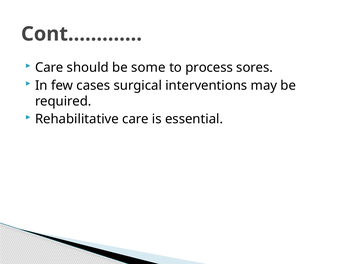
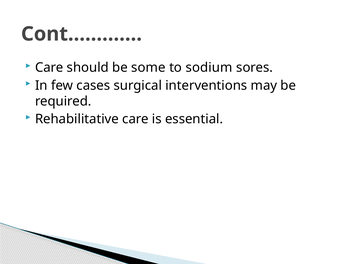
process: process -> sodium (209, 67)
